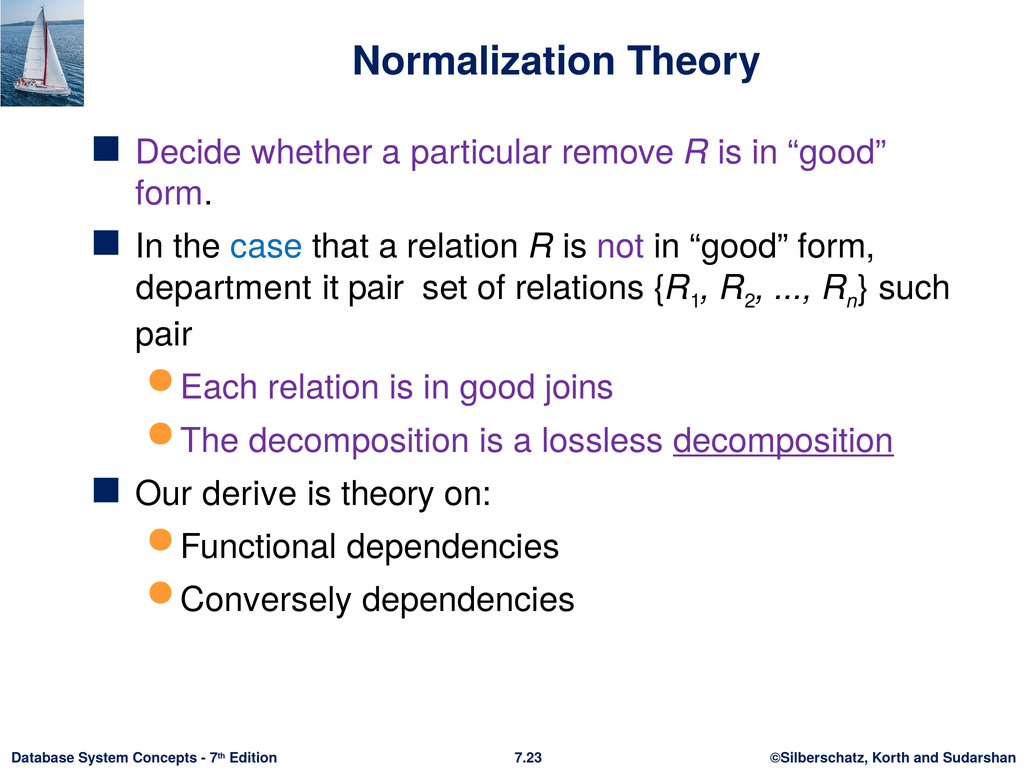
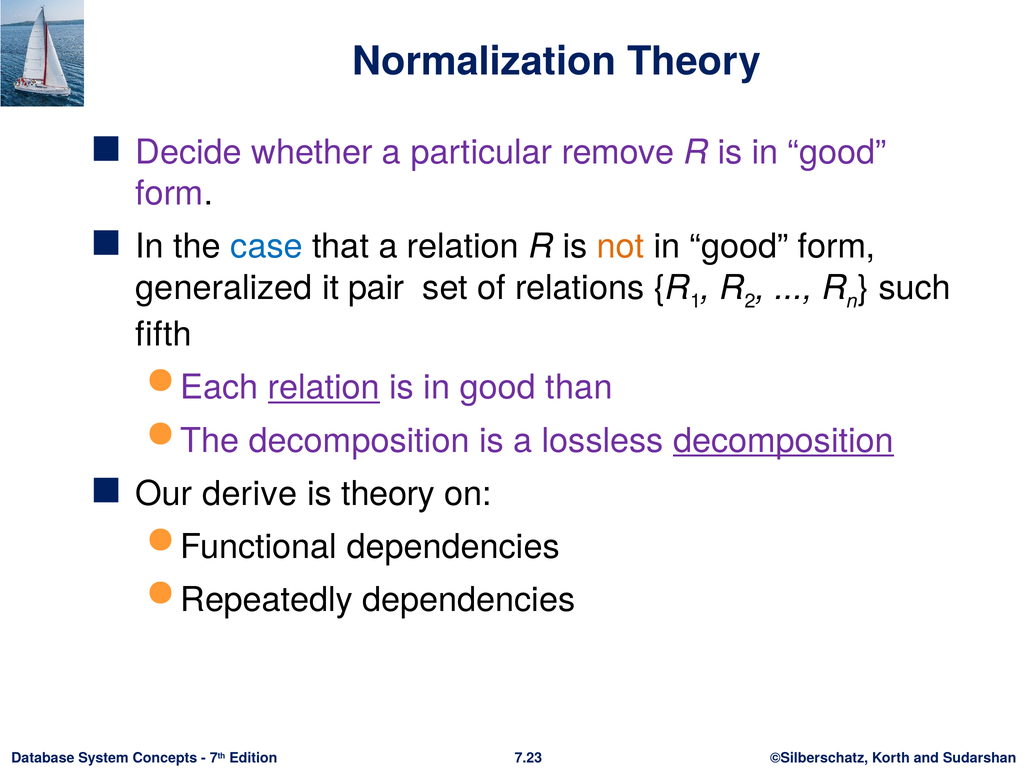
not colour: purple -> orange (621, 246)
department: department -> generalized (224, 287)
pair: pair -> fifth (164, 334)
relation underline: none -> present (324, 387)
joins: joins -> than (579, 387)
Conversely: Conversely -> Repeatedly (267, 599)
